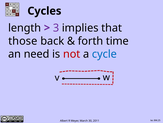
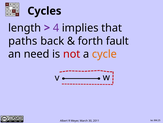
3: 3 -> 4 (56, 28)
those: those -> paths (23, 41)
time: time -> fault (117, 41)
cycle colour: blue -> orange (104, 54)
